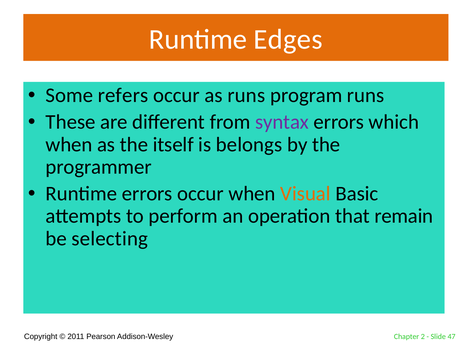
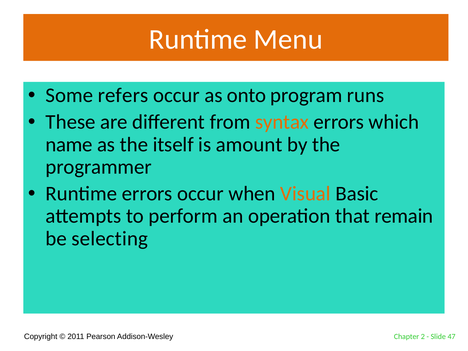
Edges: Edges -> Menu (288, 39)
as runs: runs -> onto (247, 95)
syntax colour: purple -> orange (282, 122)
when: when -> name (69, 144)
belongs: belongs -> amount (249, 144)
